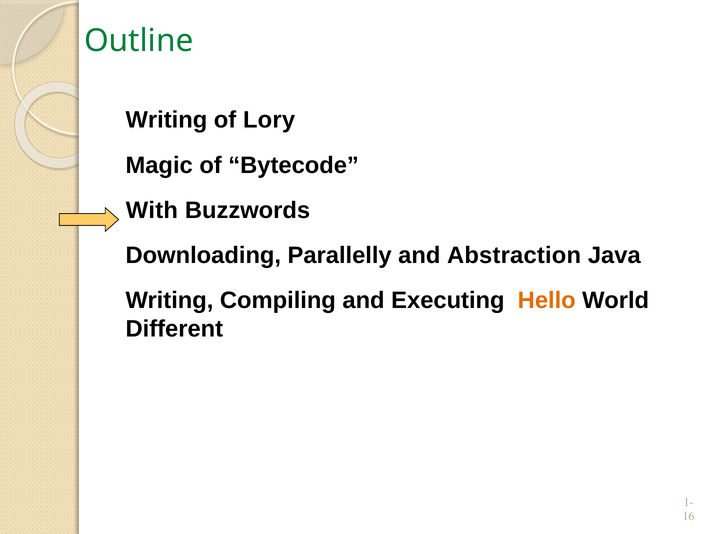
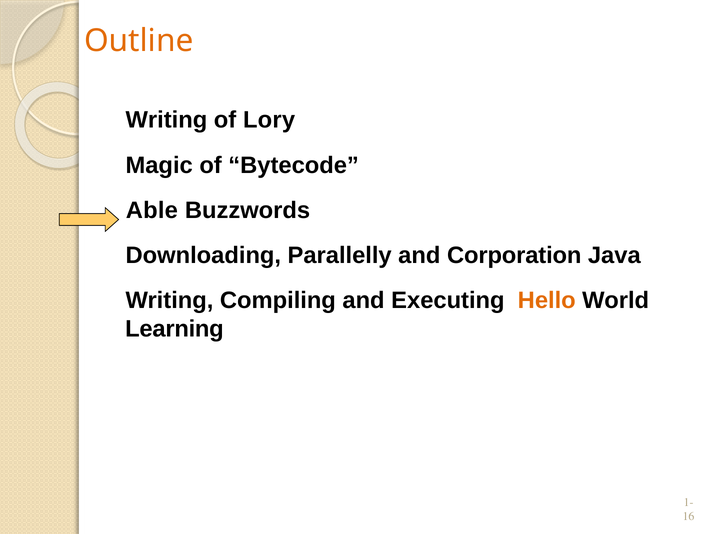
Outline colour: green -> orange (139, 41)
With: With -> Able (152, 210)
Abstraction: Abstraction -> Corporation (514, 255)
Different: Different -> Learning (174, 329)
